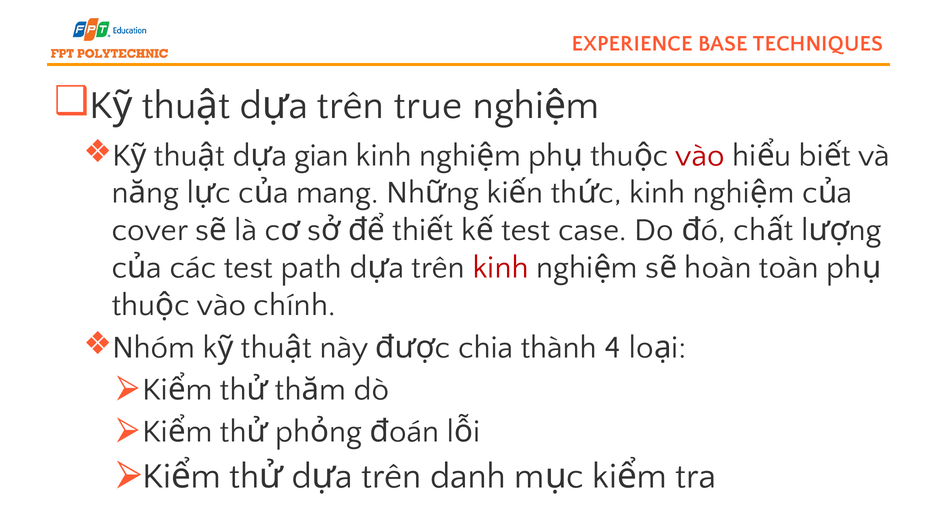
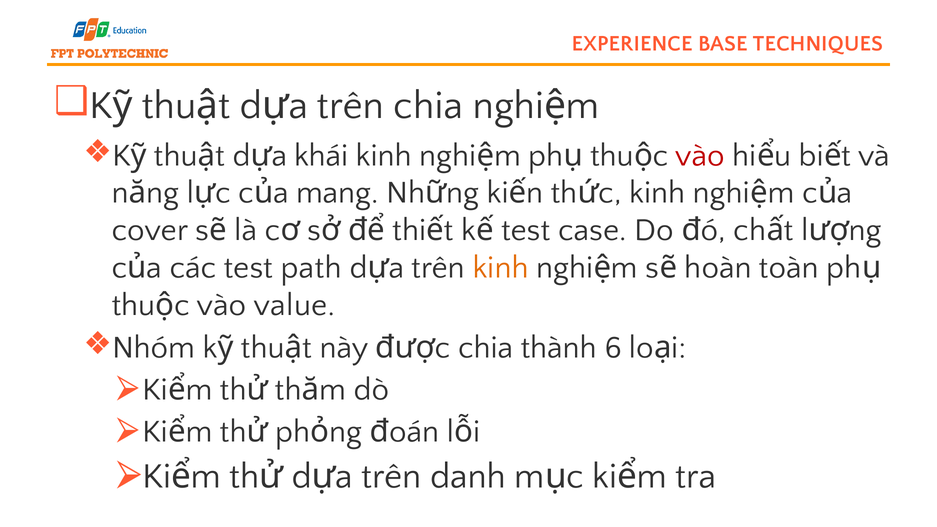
trên true: true -> chia (428, 105)
gian: gian -> khái (321, 155)
kinh colour: red -> orange (501, 268)
chính: chính -> value (295, 305)
4: 4 -> 6 (613, 347)
